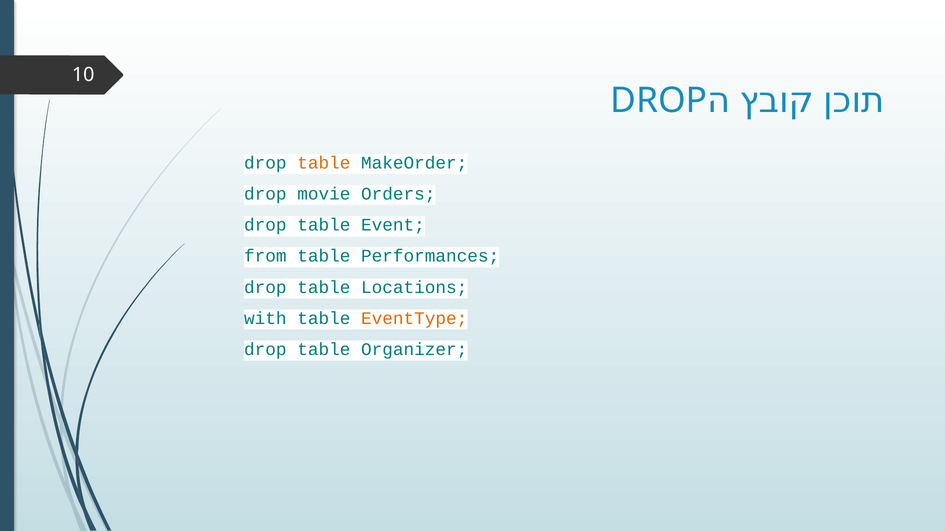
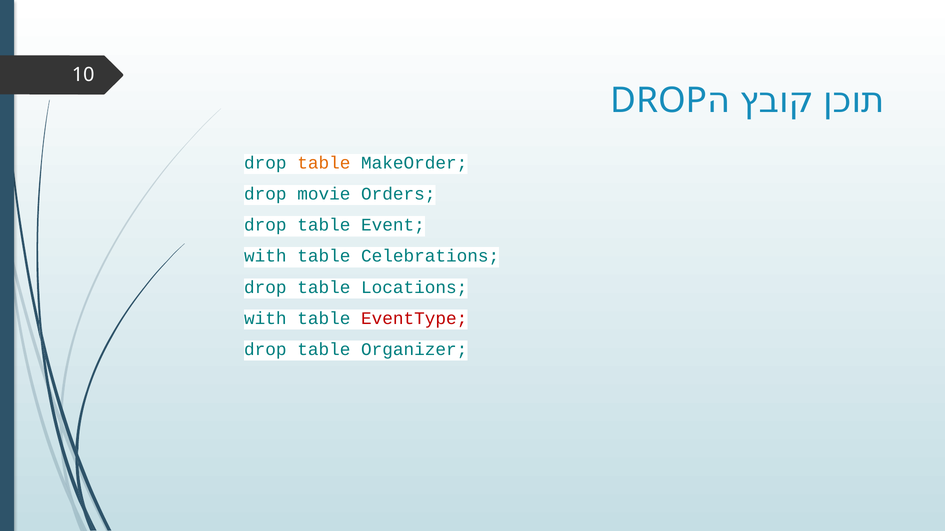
from: from -> with (265, 256)
Performances: Performances -> Celebrations (430, 256)
EventType colour: orange -> red (414, 319)
